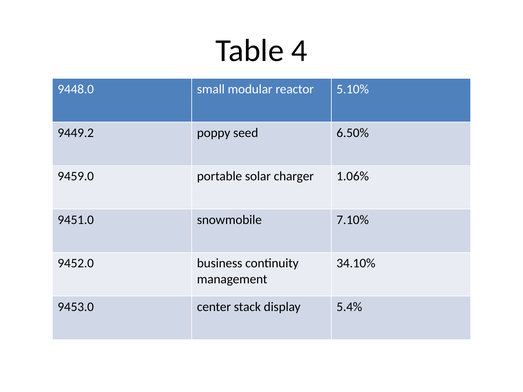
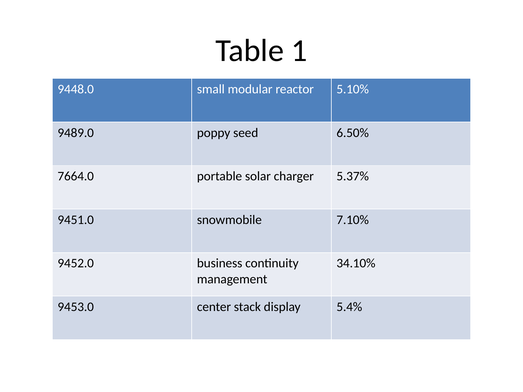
4: 4 -> 1 (299, 51)
9449.2: 9449.2 -> 9489.0 (76, 133)
9459.0: 9459.0 -> 7664.0 (76, 176)
1.06%: 1.06% -> 5.37% (353, 176)
